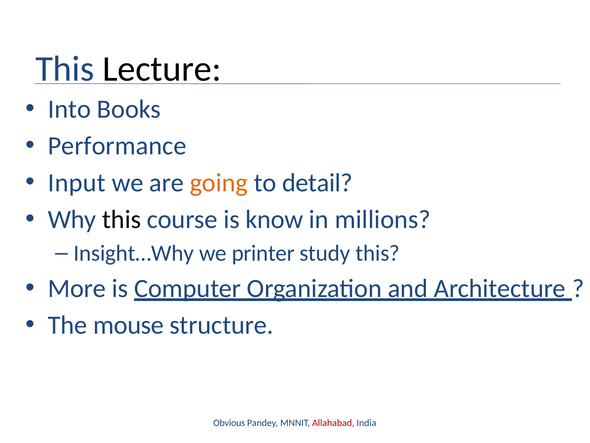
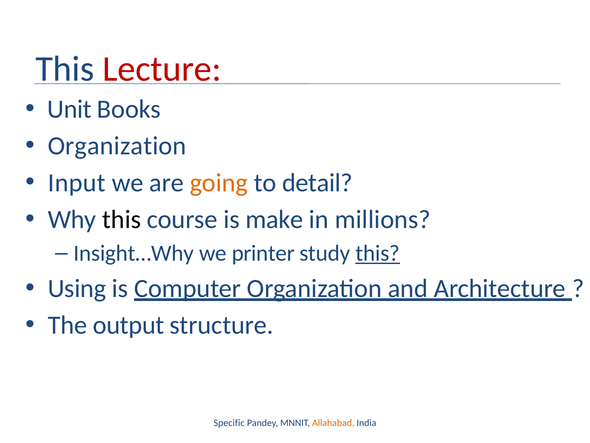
Lecture colour: black -> red (162, 69)
Into: Into -> Unit (69, 109)
Performance: Performance -> Organization (117, 146)
know: know -> make (274, 219)
this underline: none -> present (378, 253)
More: More -> Using (77, 288)
mouse: mouse -> output (129, 325)
Obvious: Obvious -> Specific (229, 423)
Allahabad colour: red -> orange (333, 423)
